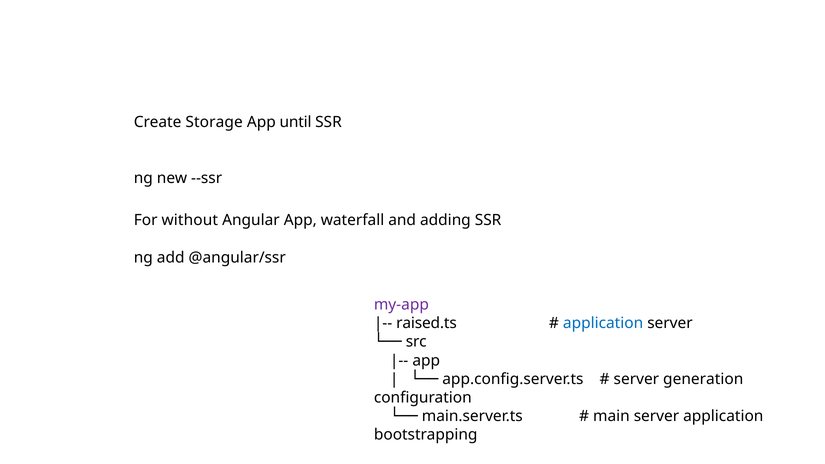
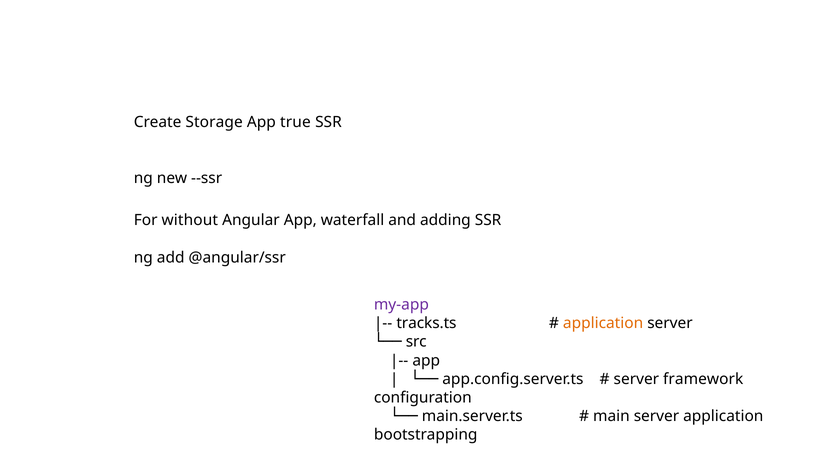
until: until -> true (295, 122)
raised.ts: raised.ts -> tracks.ts (426, 323)
application colour: blue -> orange (603, 323)
generation: generation -> framework (703, 379)
